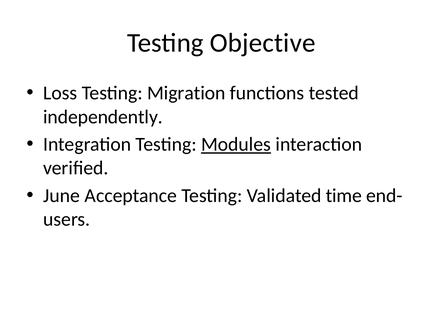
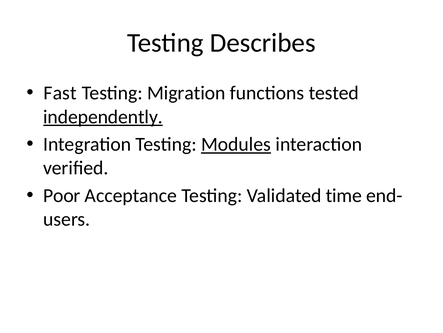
Objective: Objective -> Describes (263, 43)
Loss: Loss -> Fast (60, 93)
independently underline: none -> present (103, 117)
June: June -> Poor (62, 195)
